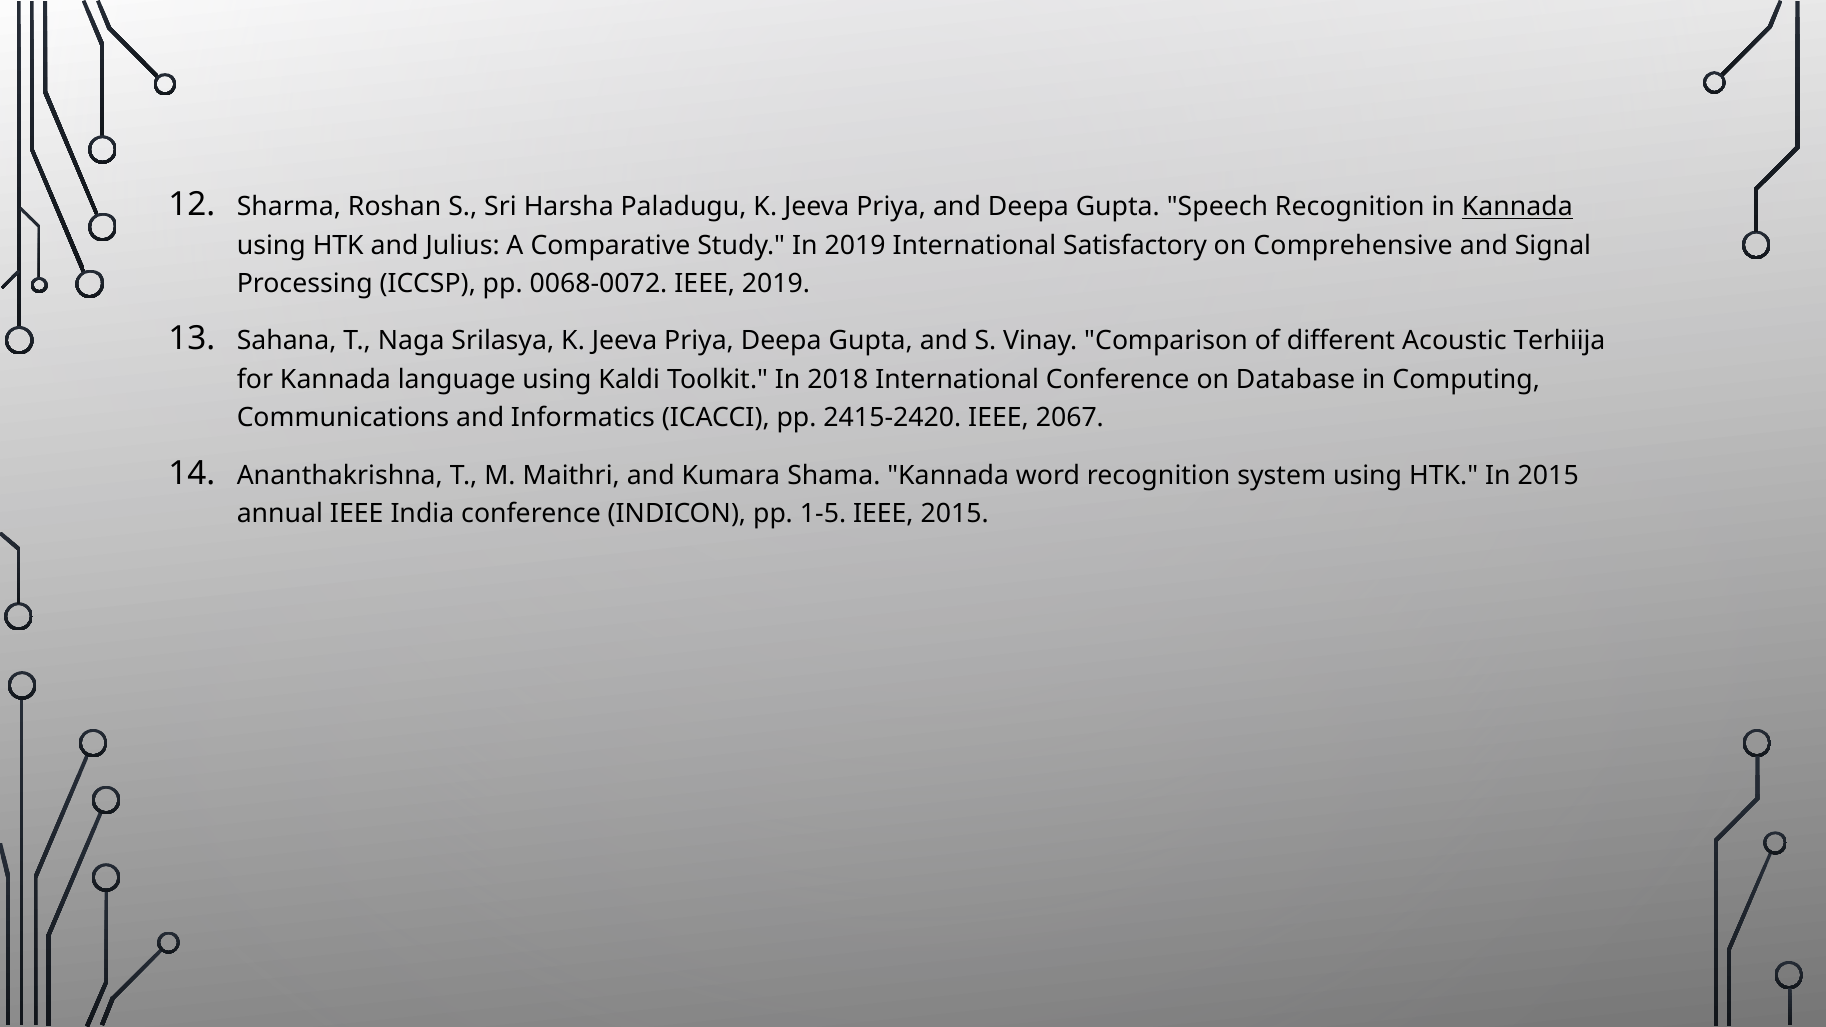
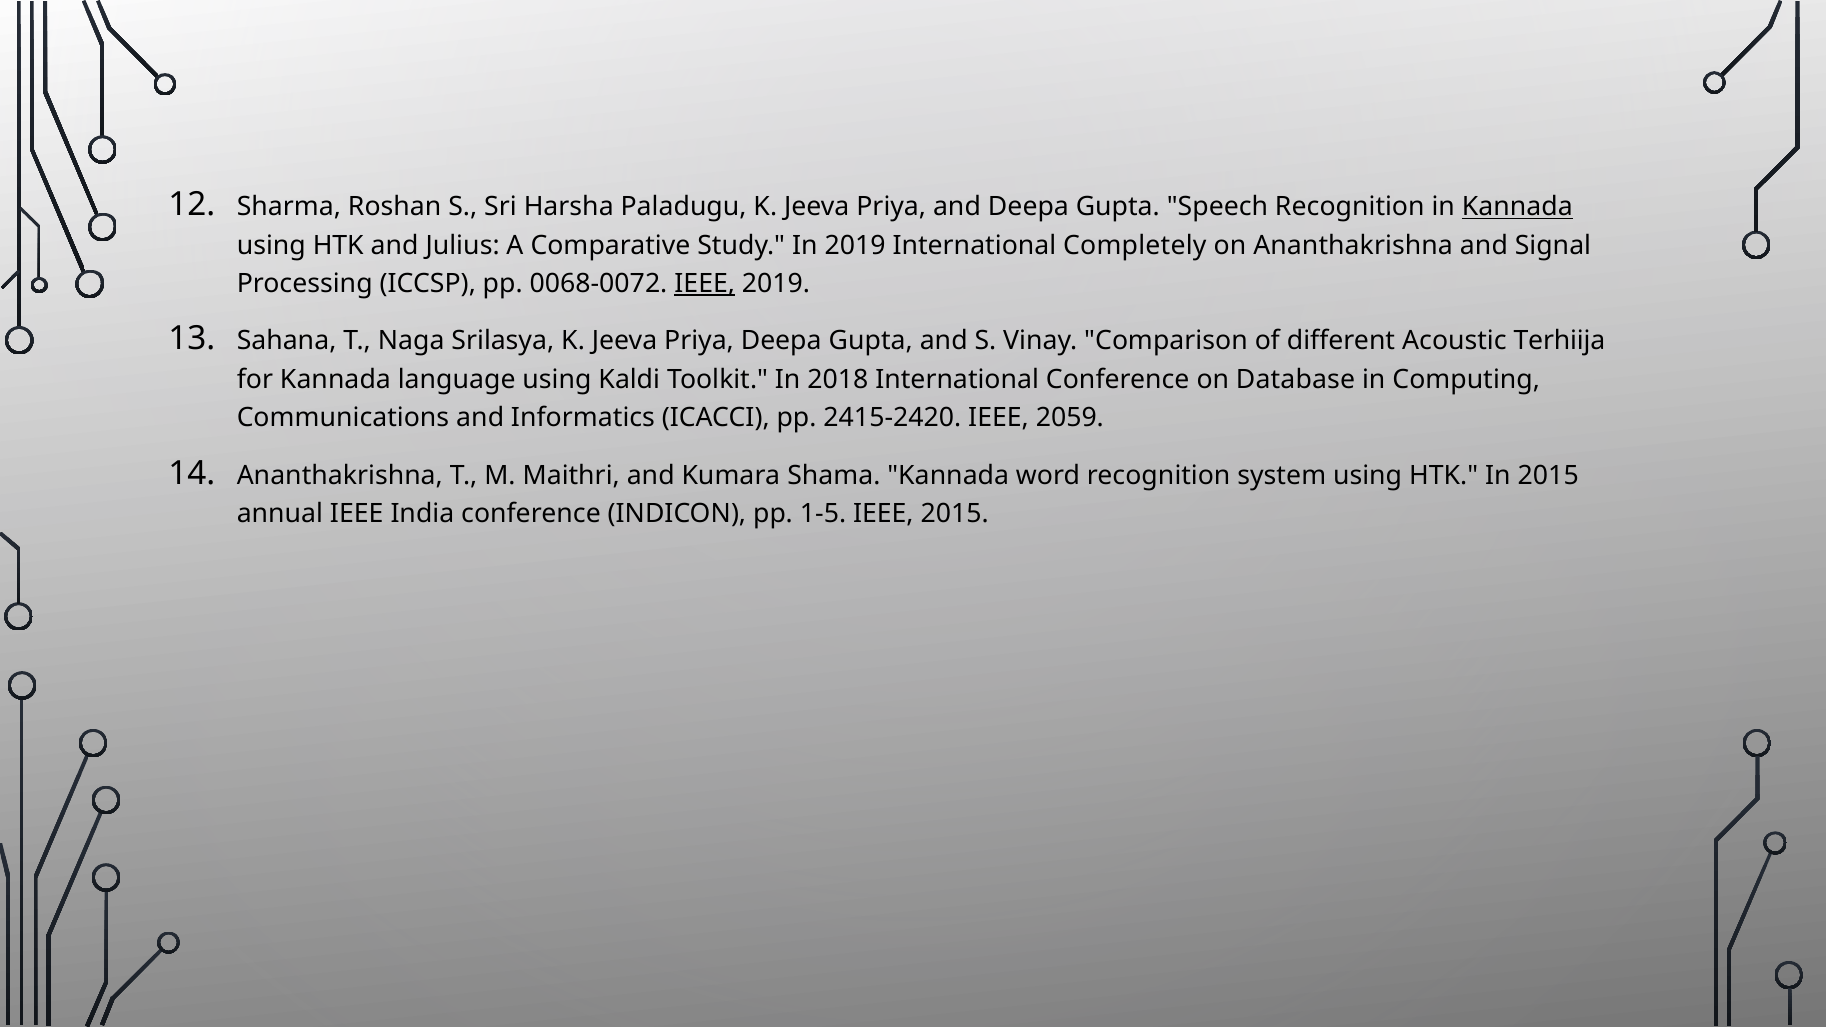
Satisfactory: Satisfactory -> Completely (1135, 245)
on Comprehensive: Comprehensive -> Ananthakrishna (1353, 245)
IEEE underline: none -> present (705, 284)
2067: 2067 -> 2059 (1070, 418)
